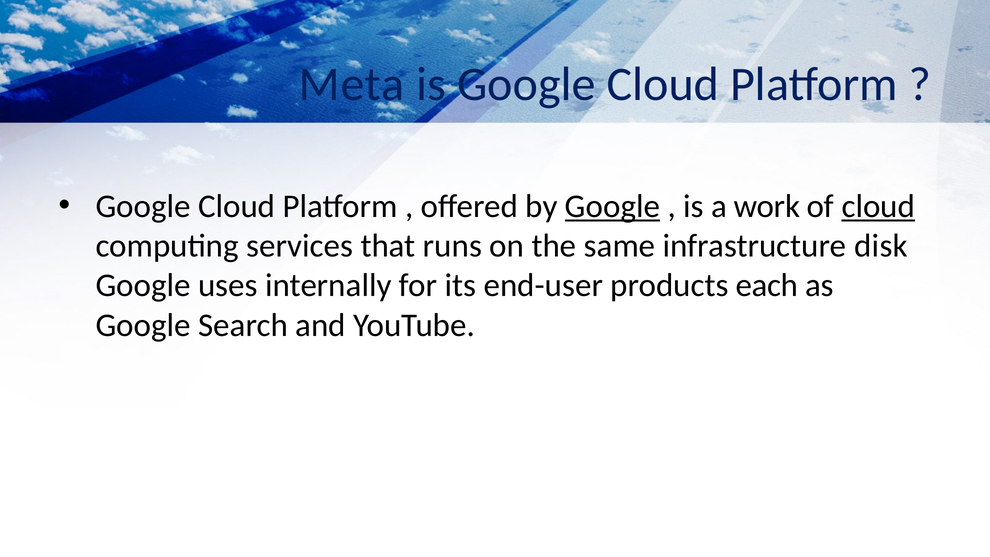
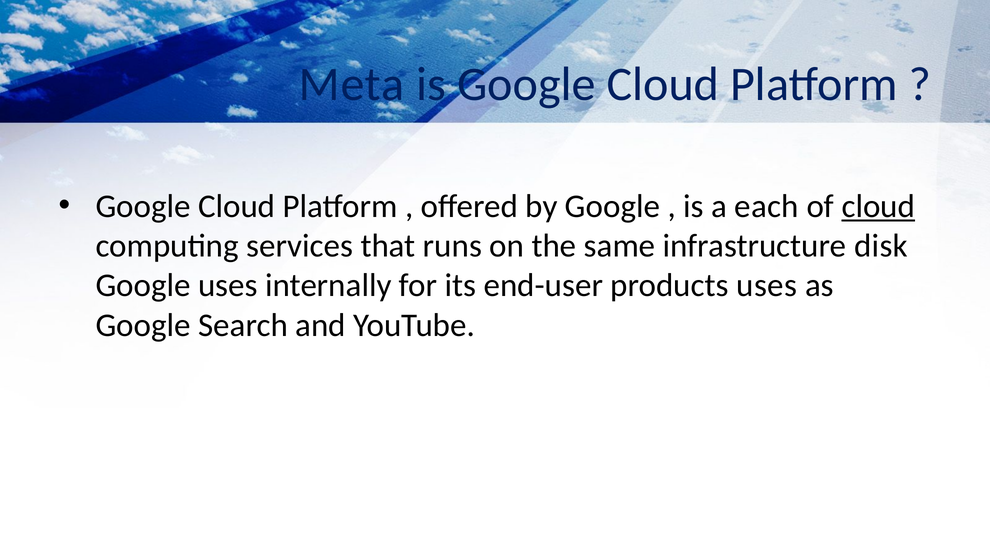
Google underline: present -> none (612, 206)
work: work -> each (767, 206)
products each: each -> uses (767, 286)
